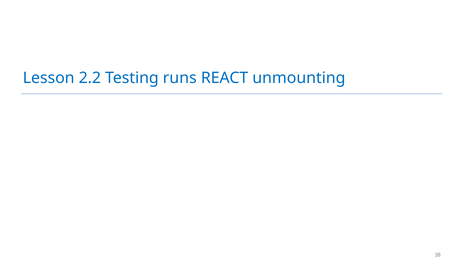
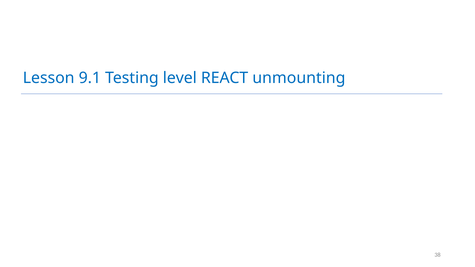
2.2: 2.2 -> 9.1 (90, 78)
runs: runs -> level (180, 78)
